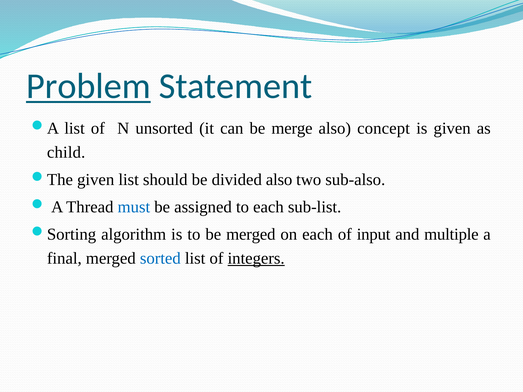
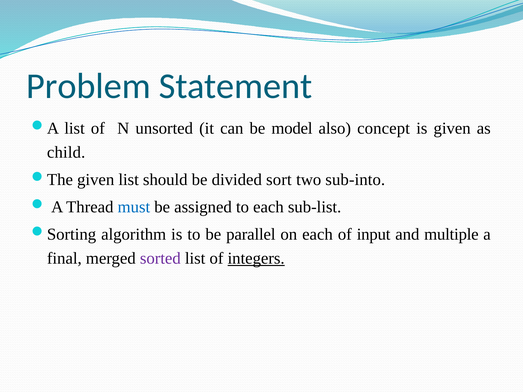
Problem underline: present -> none (88, 86)
merge: merge -> model (292, 128)
divided also: also -> sort (279, 180)
sub-also: sub-also -> sub-into (355, 180)
be merged: merged -> parallel (251, 234)
sorted colour: blue -> purple (160, 258)
